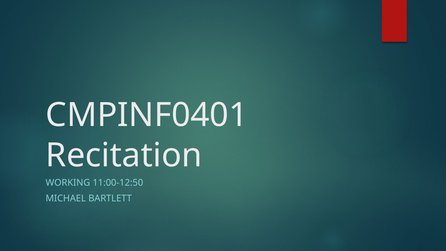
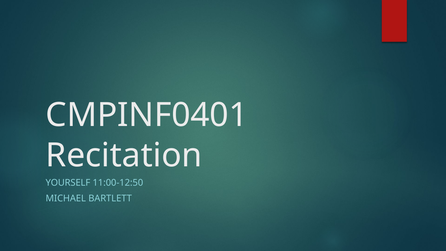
WORKING: WORKING -> YOURSELF (68, 183)
